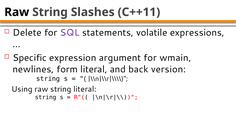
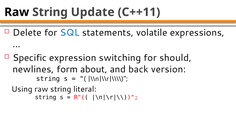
Slashes: Slashes -> Update (93, 12)
SQL colour: purple -> blue (70, 33)
argument: argument -> switching (120, 58)
wmain: wmain -> should (175, 58)
form literal: literal -> about (94, 69)
